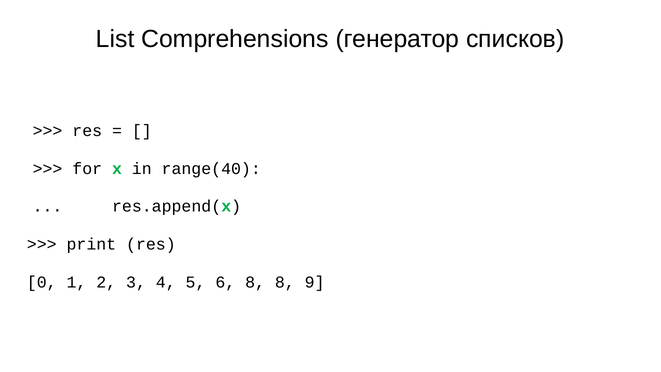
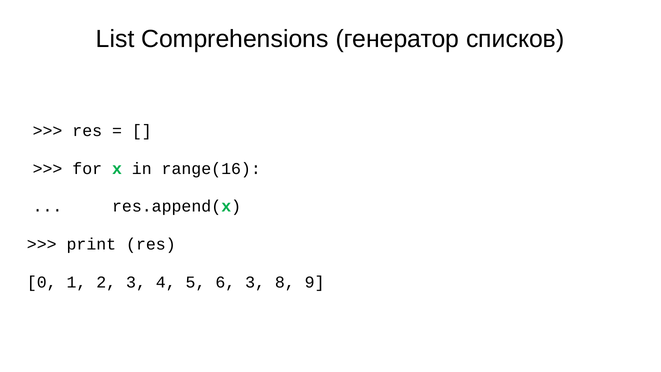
range(40: range(40 -> range(16 (211, 168)
6 8: 8 -> 3 (255, 282)
